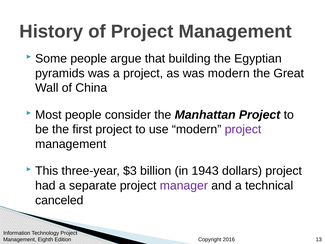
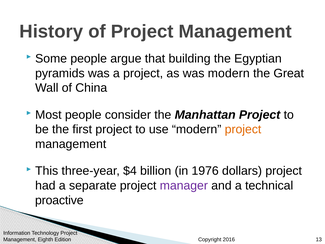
project colour: purple -> orange (243, 129)
$3: $3 -> $4 (130, 171)
1943: 1943 -> 1976 (205, 171)
canceled: canceled -> proactive (59, 200)
